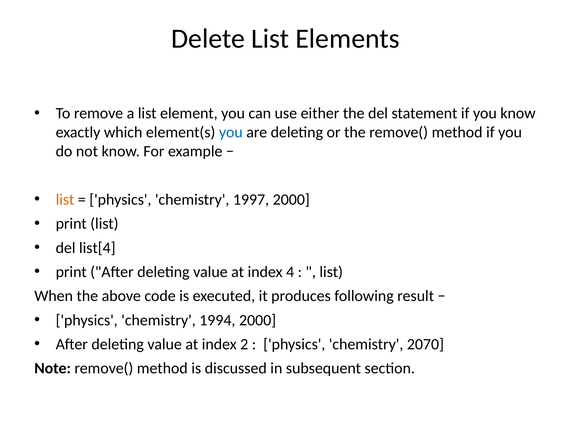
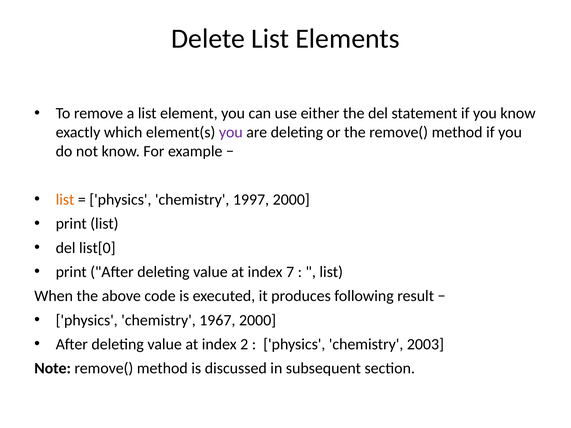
you colour: blue -> purple (231, 132)
list[4: list[4 -> list[0 (97, 248)
4: 4 -> 7 (290, 272)
1994: 1994 -> 1967 (217, 320)
2070: 2070 -> 2003 (425, 344)
